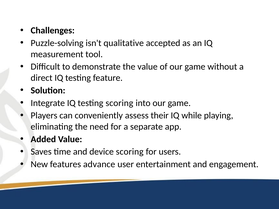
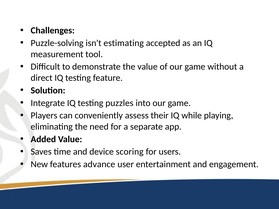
qualitative: qualitative -> estimating (124, 43)
testing scoring: scoring -> puzzles (119, 103)
